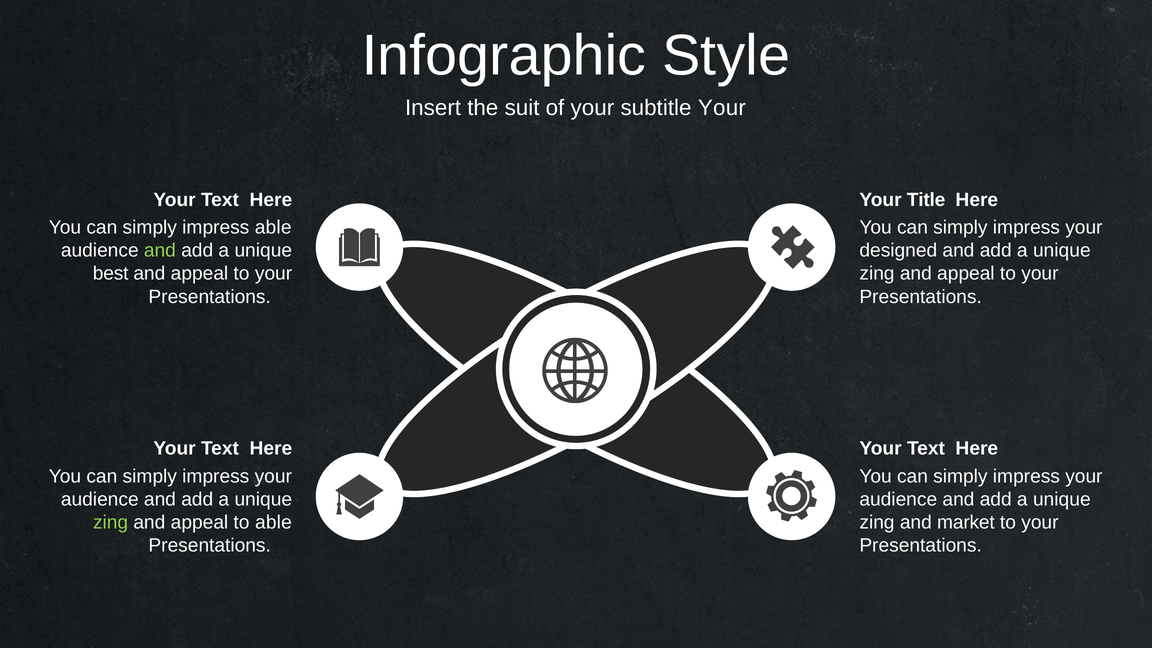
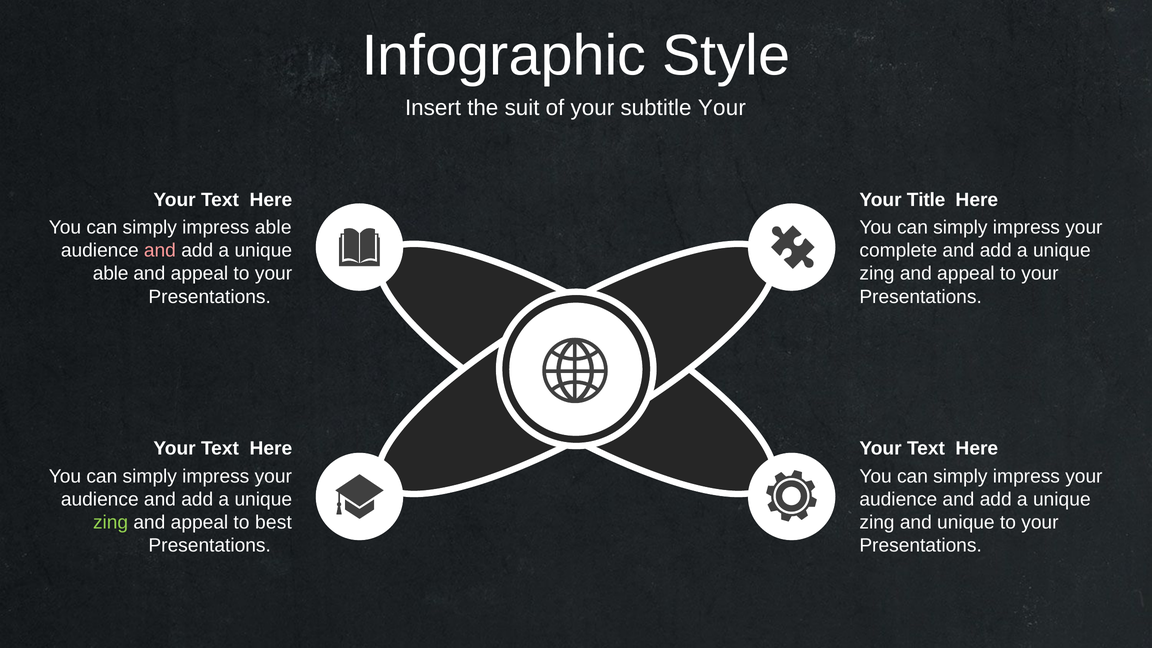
and colour: light green -> pink (160, 251)
designed: designed -> complete (898, 251)
best: best -> able (111, 274)
to able: able -> best (273, 522)
and market: market -> unique (966, 522)
